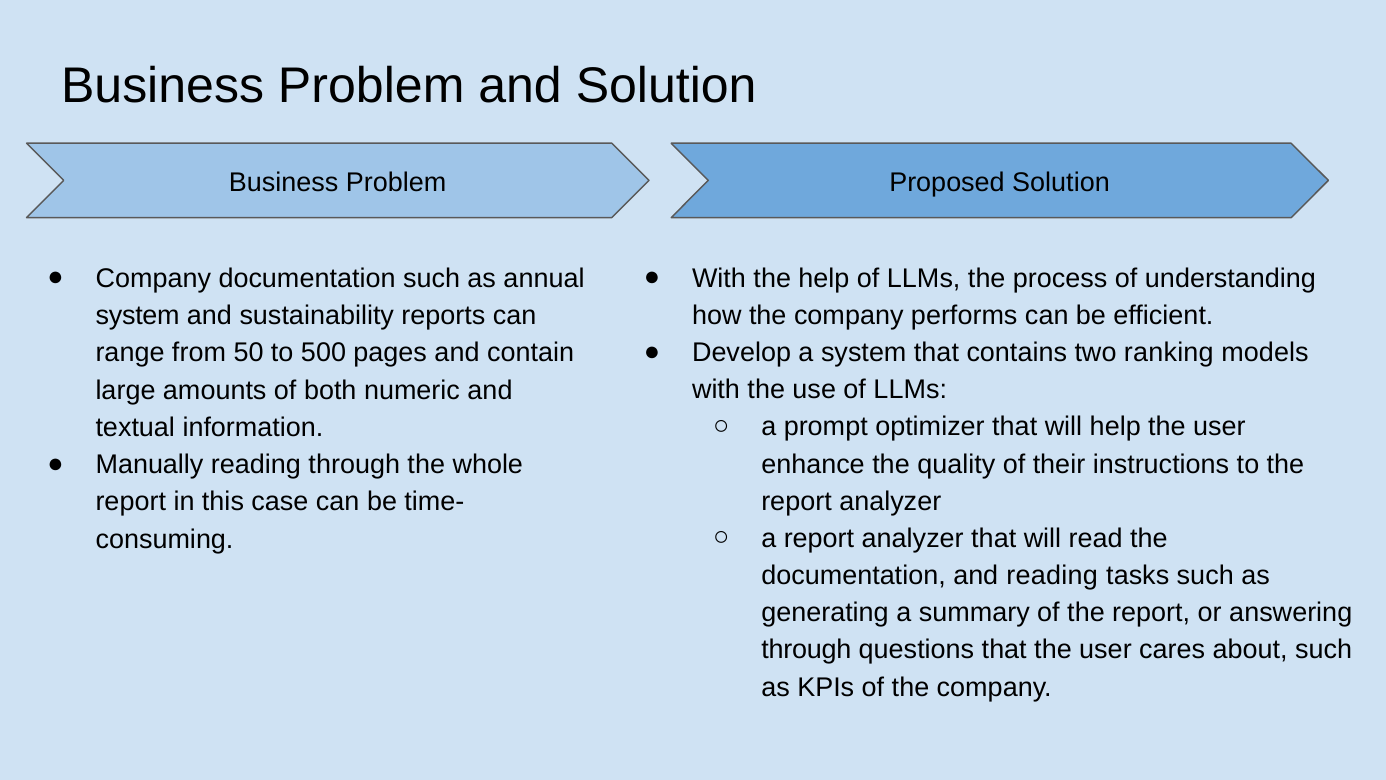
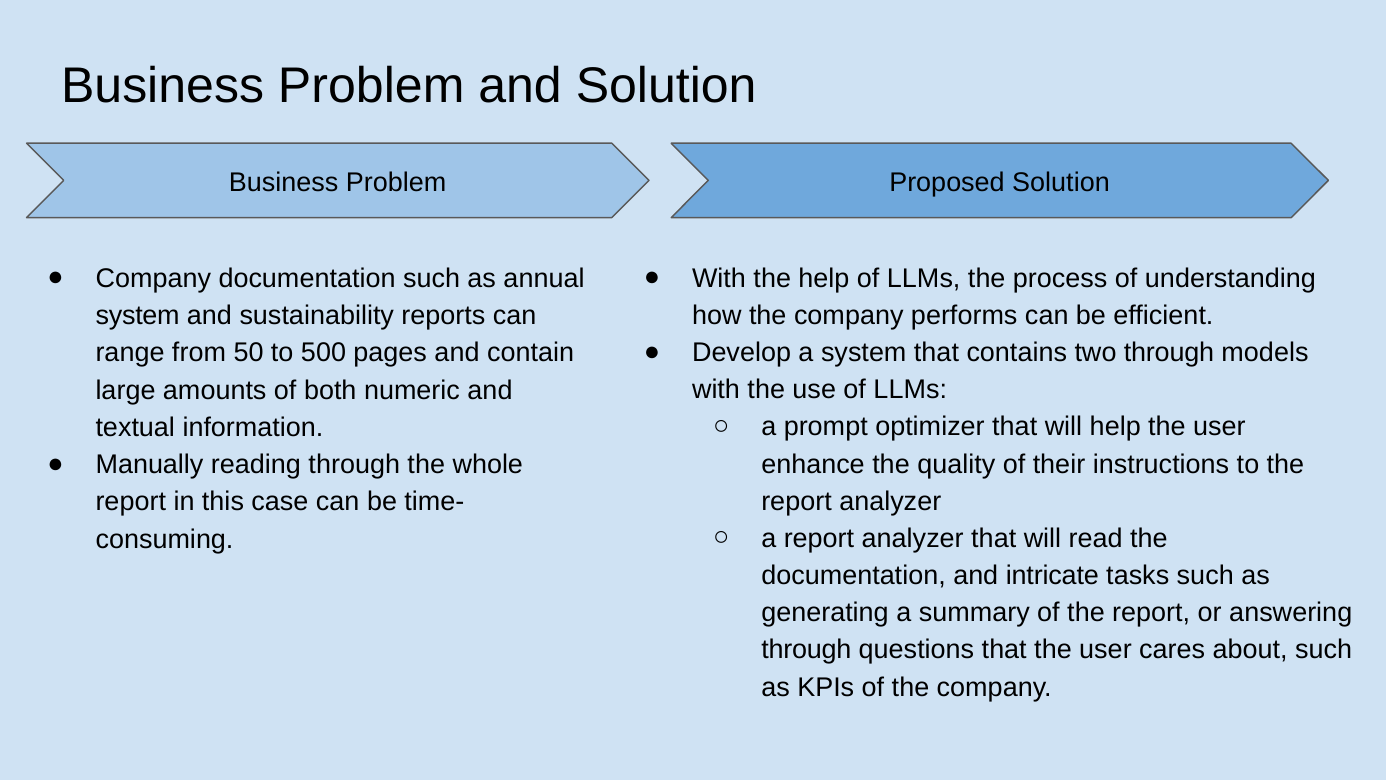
two ranking: ranking -> through (1169, 352)
and reading: reading -> intricate (1052, 575)
